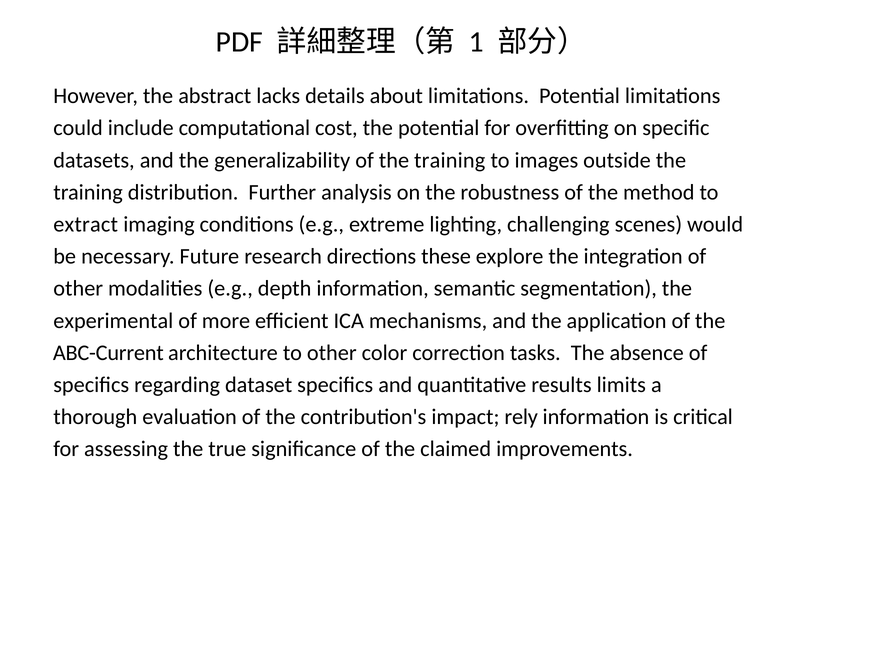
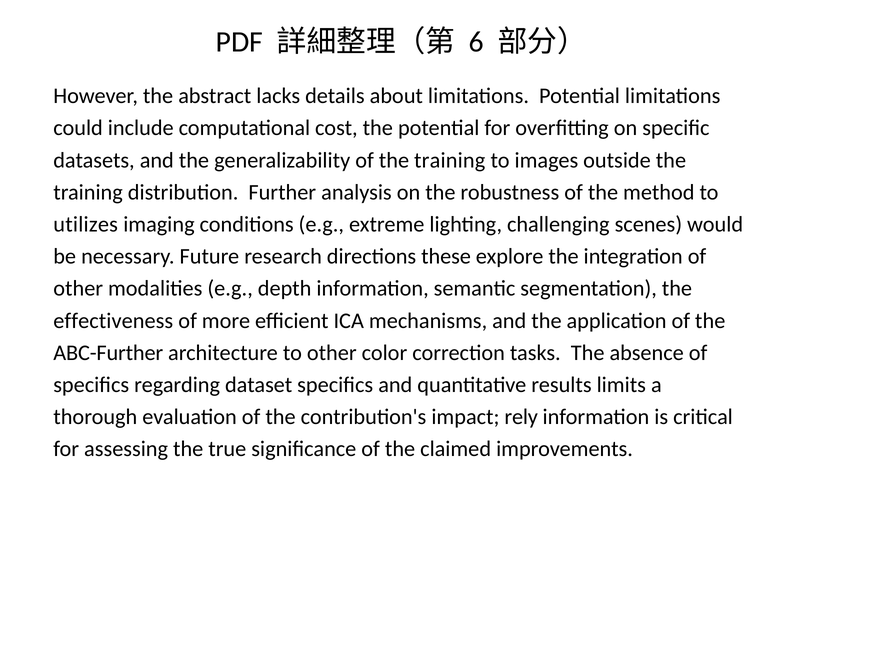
1: 1 -> 6 (476, 42)
extract: extract -> utilizes (86, 224)
experimental: experimental -> effectiveness (113, 321)
ABC-Current: ABC-Current -> ABC-Further (108, 353)
